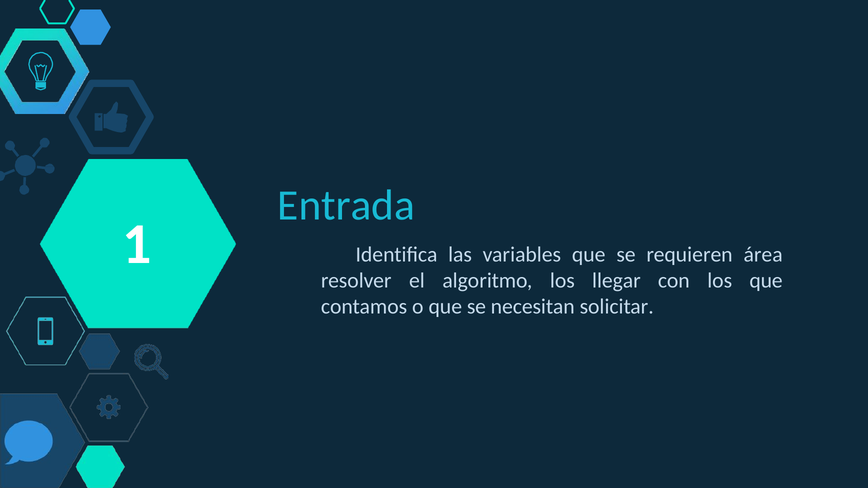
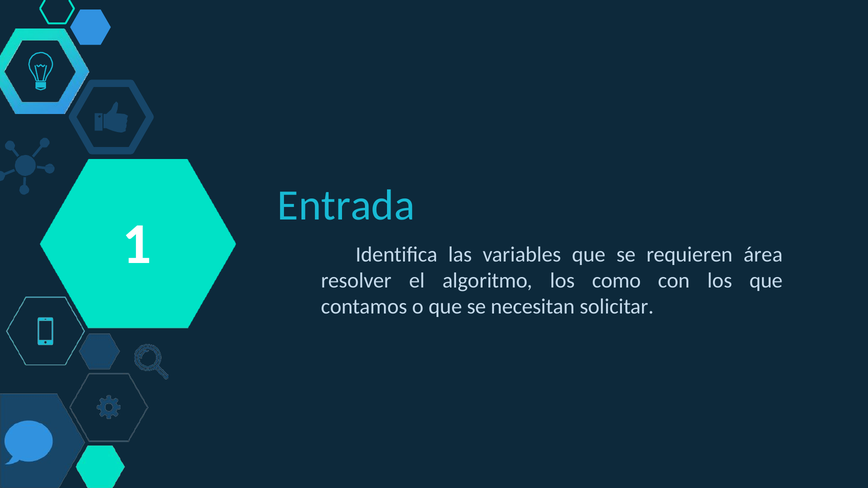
llegar: llegar -> como (616, 281)
